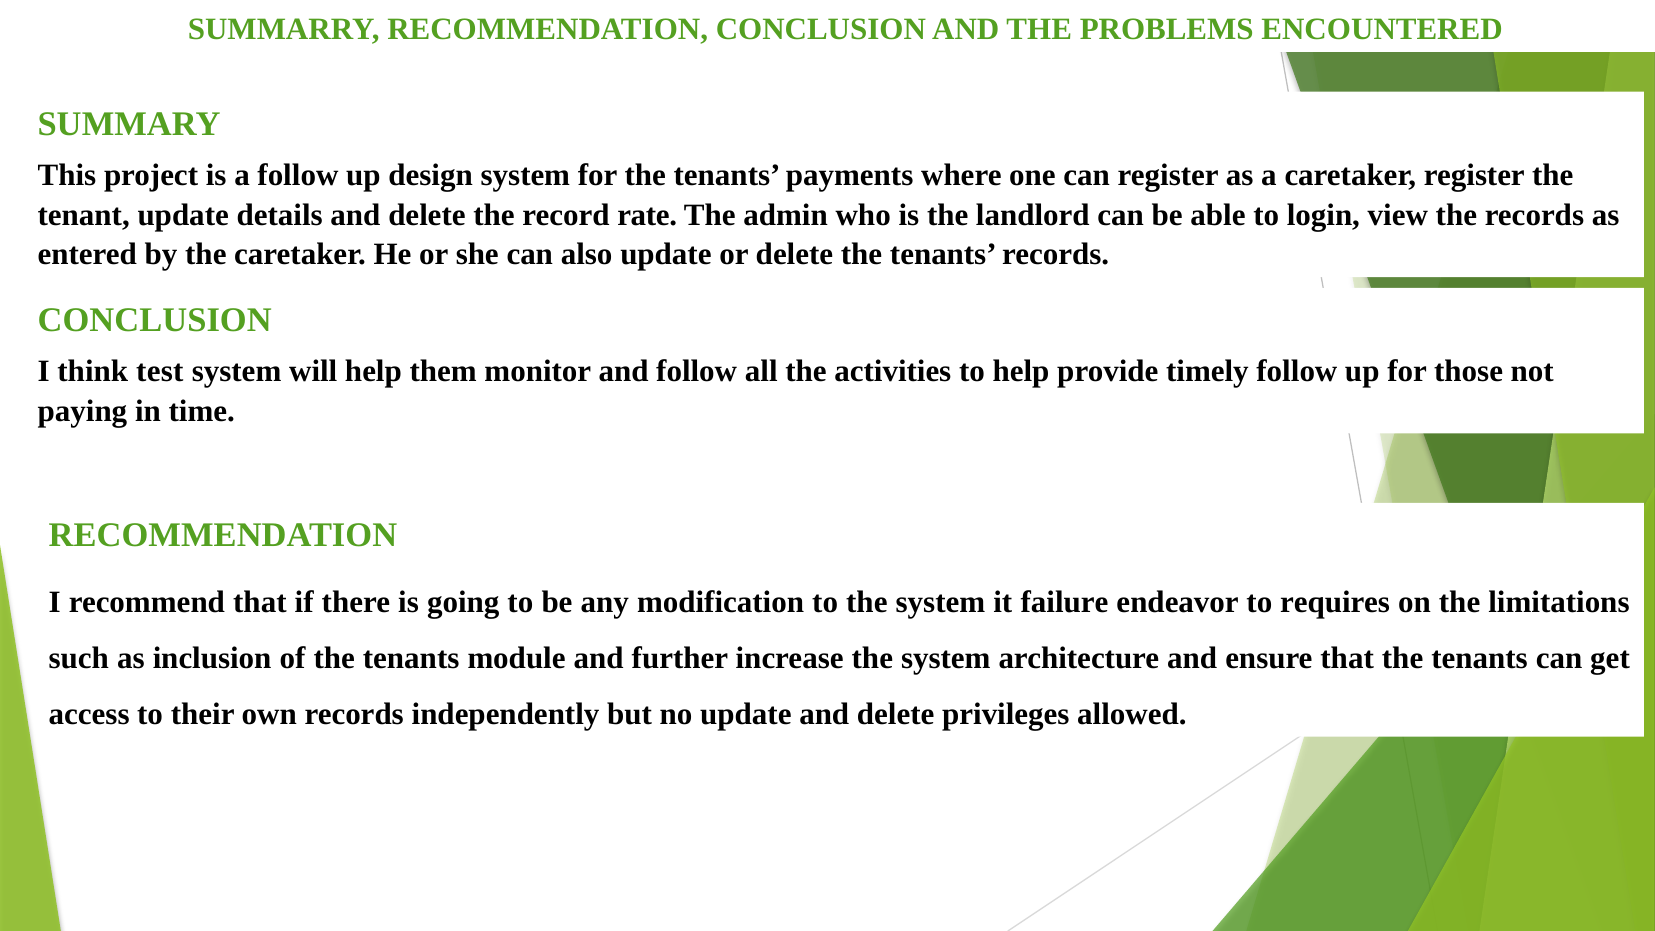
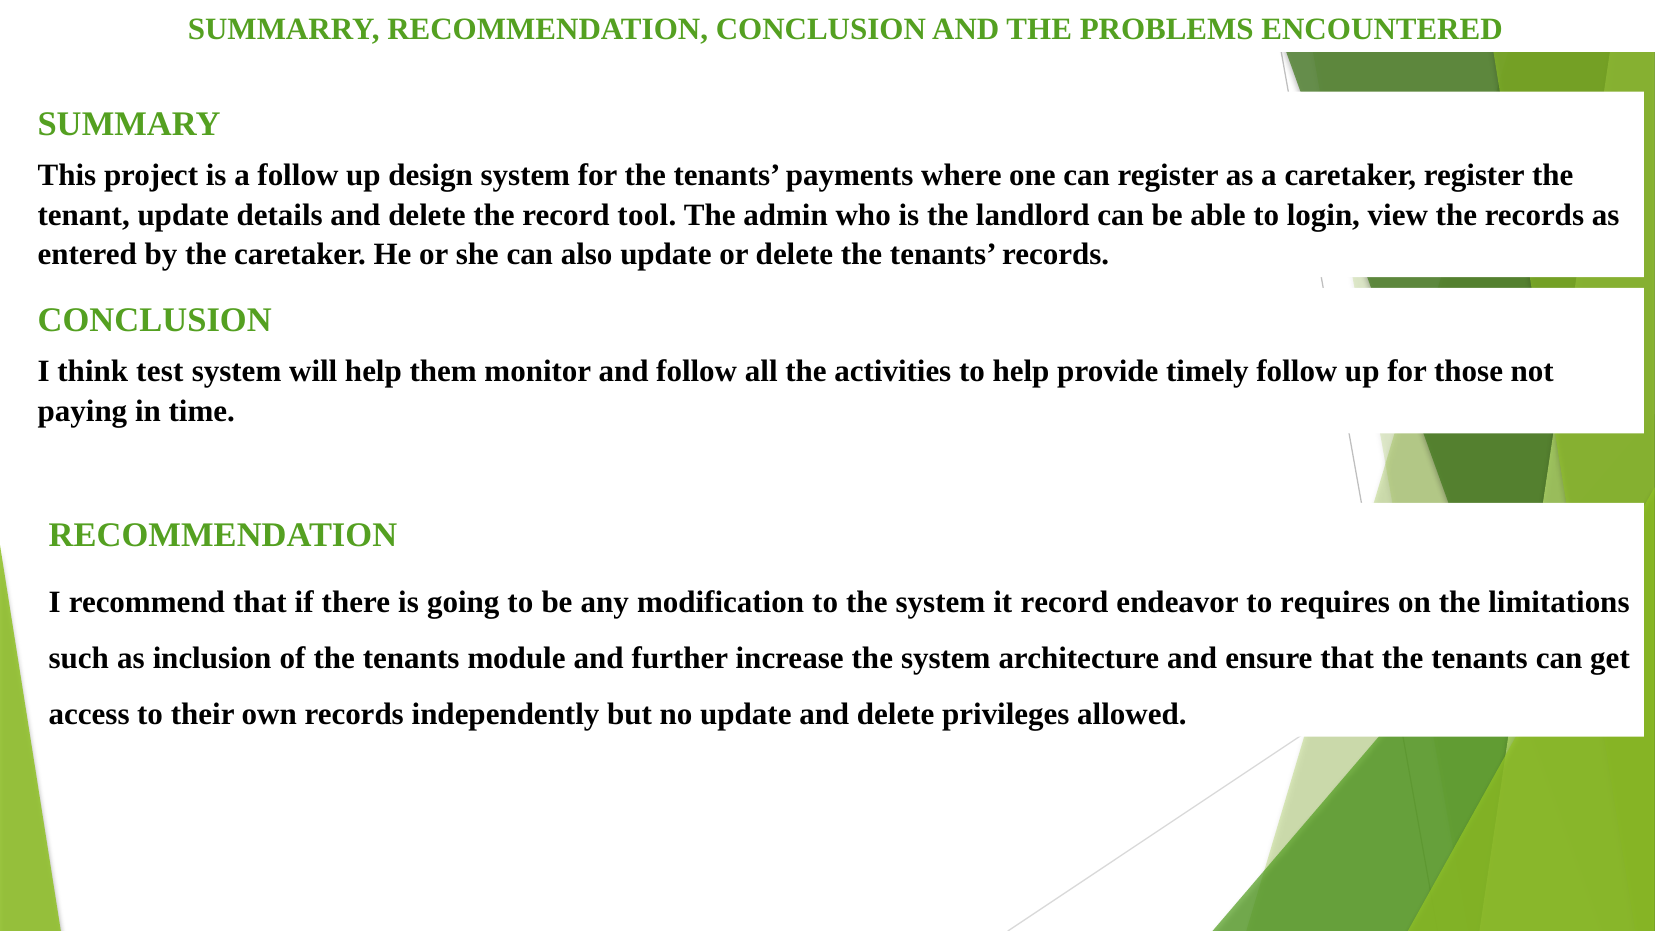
rate: rate -> tool (647, 215)
it failure: failure -> record (1064, 602)
